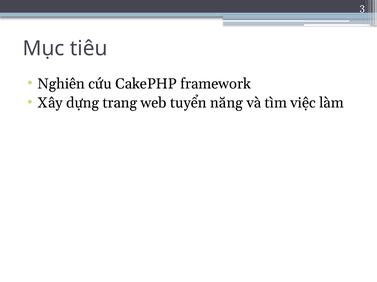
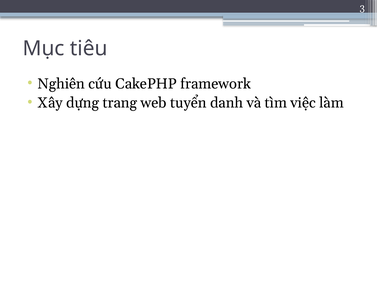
năng: năng -> danh (227, 103)
